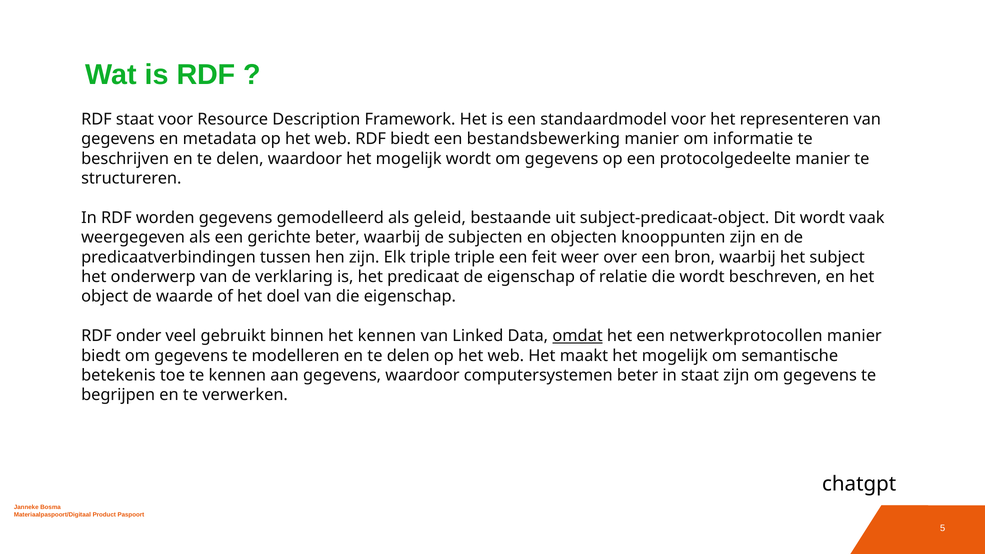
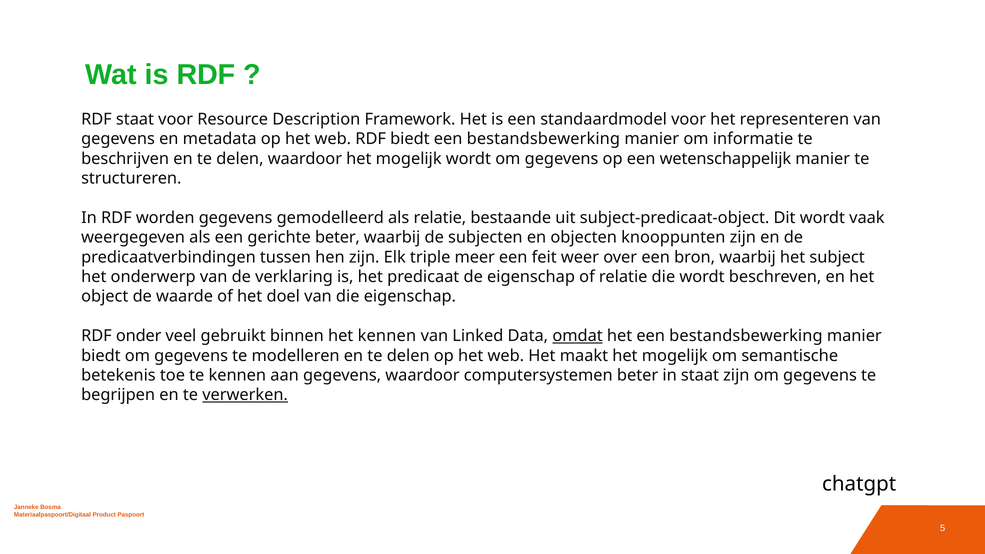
protocolgedeelte: protocolgedeelte -> wetenschappelijk (725, 159)
als geleid: geleid -> relatie (440, 218)
triple triple: triple -> meer (475, 257)
het een netwerkprotocollen: netwerkprotocollen -> bestandsbewerking (746, 336)
verwerken underline: none -> present (245, 395)
